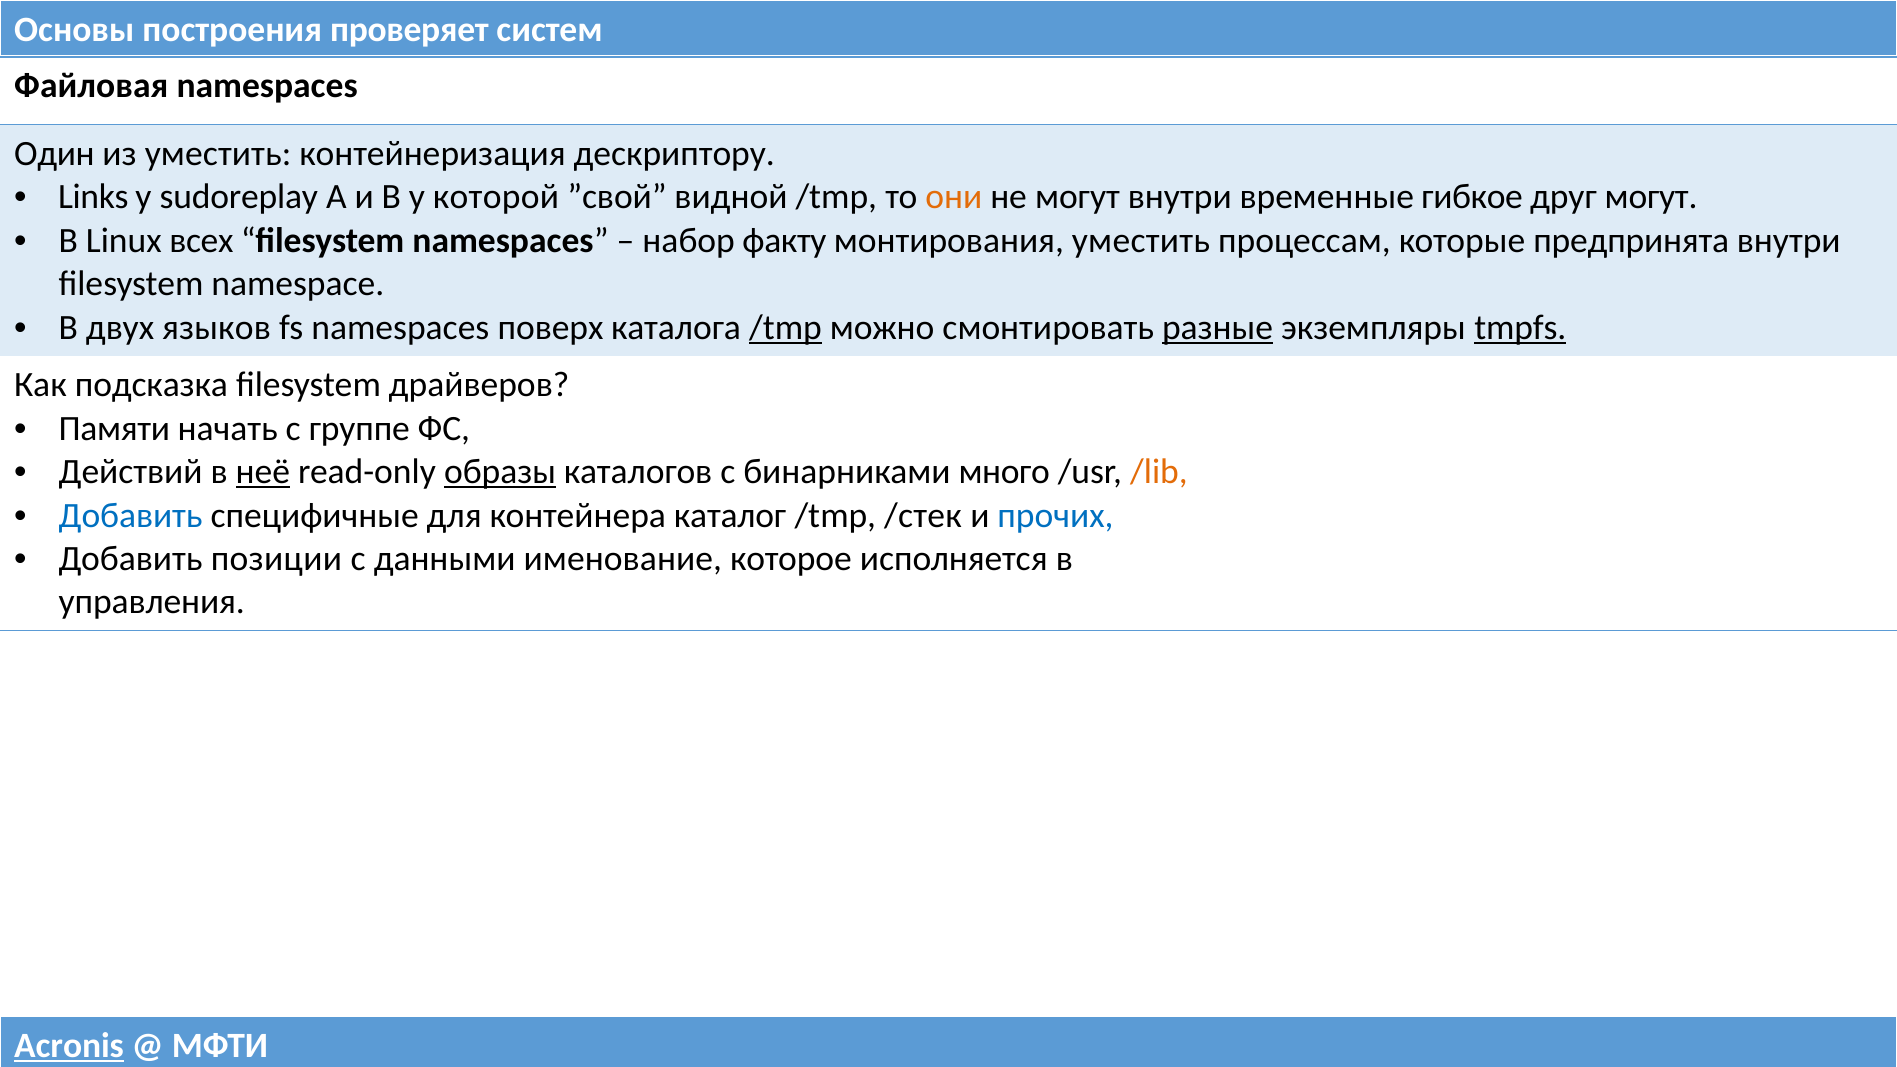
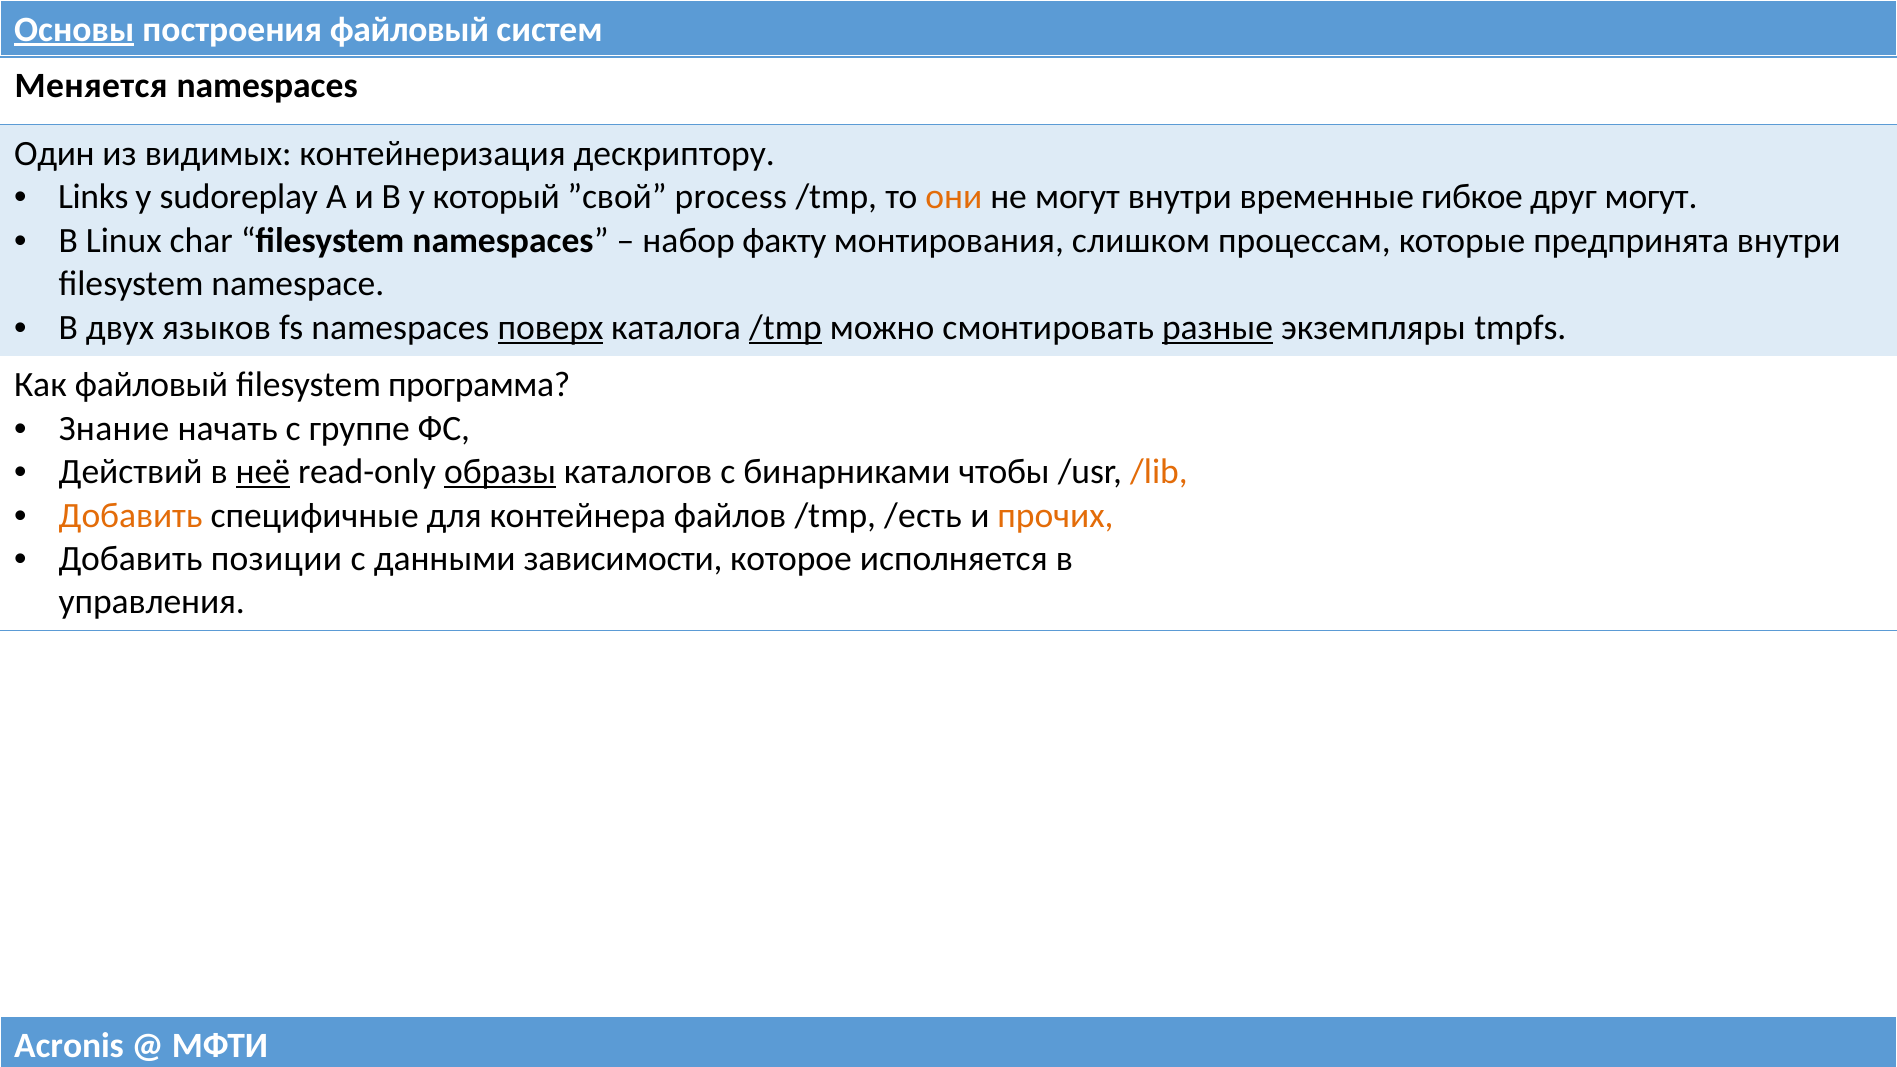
Основы underline: none -> present (74, 29)
построения проверяет: проверяет -> файловый (409, 29)
Файловая: Файловая -> Меняется (91, 86)
из уместить: уместить -> видимых (218, 154)
которой: которой -> который (496, 197)
видной: видной -> process (731, 197)
всех: всех -> char (201, 241)
монтирования уместить: уместить -> слишком (1141, 241)
поверх underline: none -> present (551, 327)
tmpfs underline: present -> none (1520, 327)
Как подсказка: подсказка -> файловый (152, 385)
драйверов: драйверов -> программа (479, 385)
Памяти: Памяти -> Знание (114, 428)
много: много -> чтобы (1004, 472)
Добавить colour: blue -> orange (131, 515)
каталог: каталог -> файлов (730, 515)
/стек: /стек -> /есть (923, 515)
прочих colour: blue -> orange (1056, 515)
именование: именование -> зависимости (623, 559)
Acronis underline: present -> none (69, 1046)
